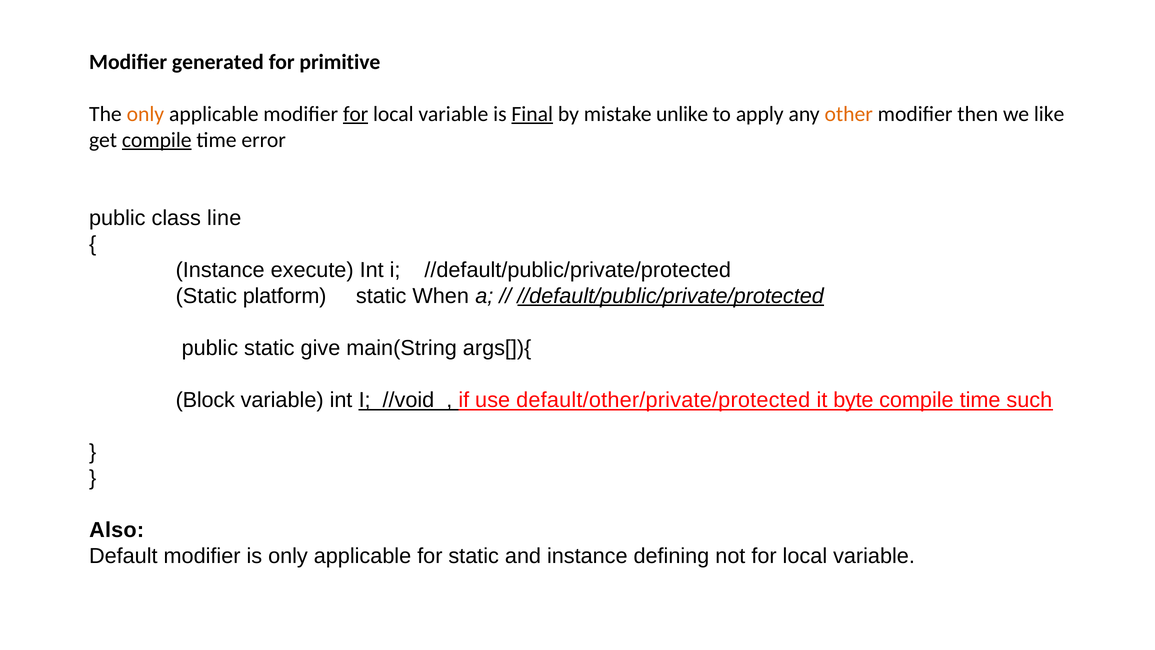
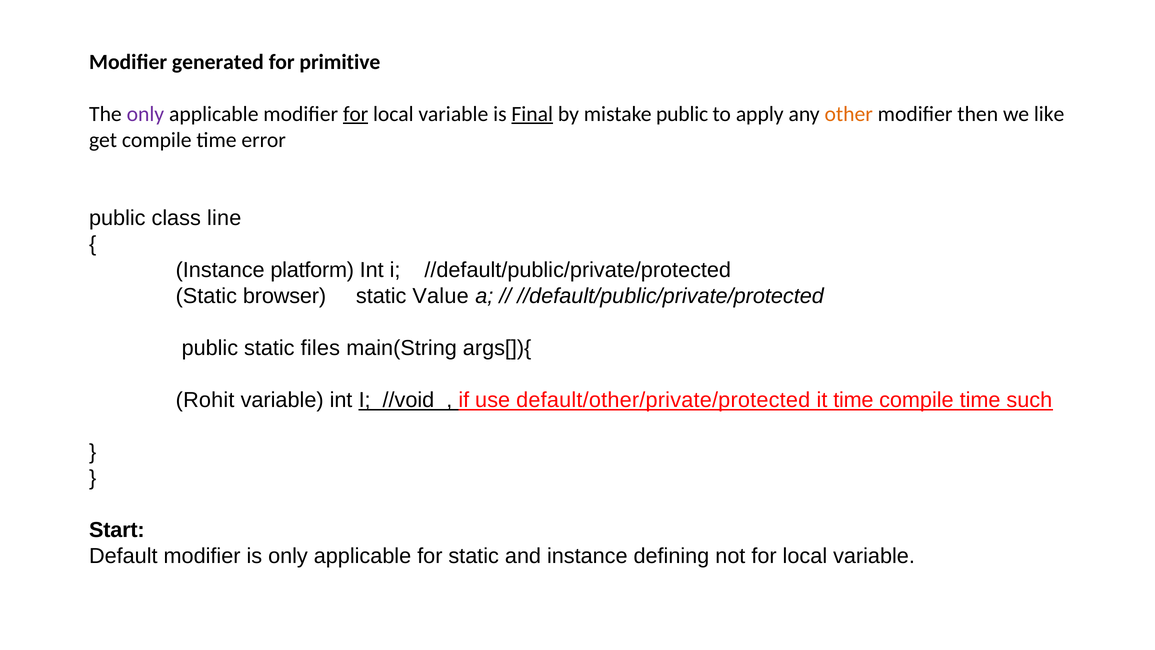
only colour: orange -> purple (145, 114)
mistake unlike: unlike -> public (682, 114)
compile underline: present -> none (157, 140)
execute: execute -> platform (312, 270)
platform: platform -> browser (285, 296)
When: When -> Value (441, 296)
//default/public/private/protected underline: present -> none (671, 296)
give: give -> files (320, 348)
Block: Block -> Rohit (205, 400)
it byte: byte -> time (853, 400)
Also: Also -> Start (117, 530)
